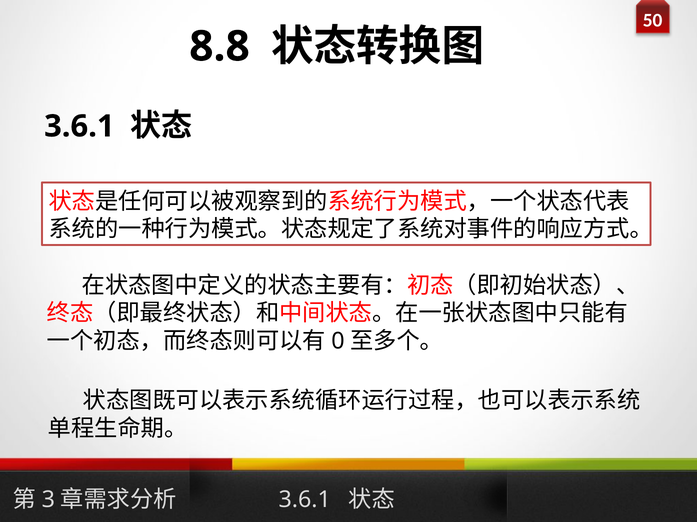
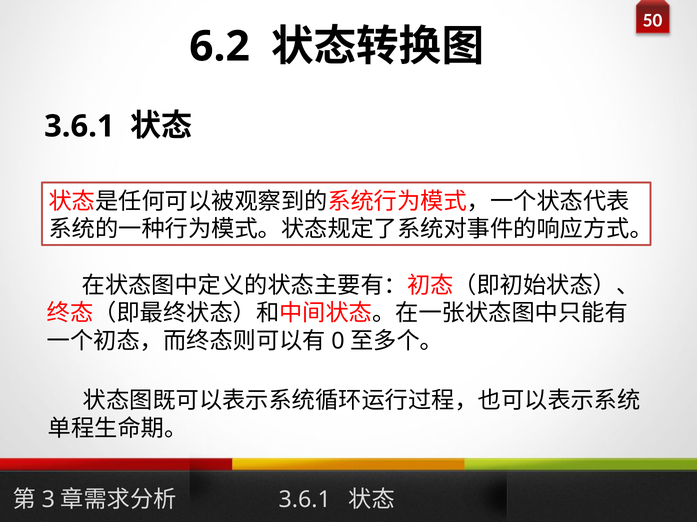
8.8: 8.8 -> 6.2 (220, 47)
